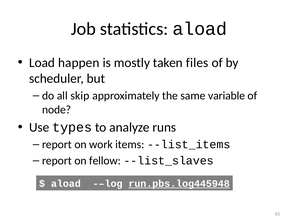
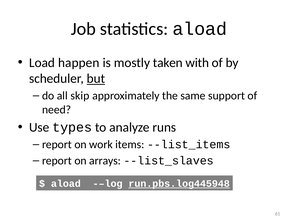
files: files -> with (197, 63)
but underline: none -> present (96, 78)
variable: variable -> support (227, 96)
node: node -> need (57, 109)
fellow: fellow -> arrays (105, 160)
